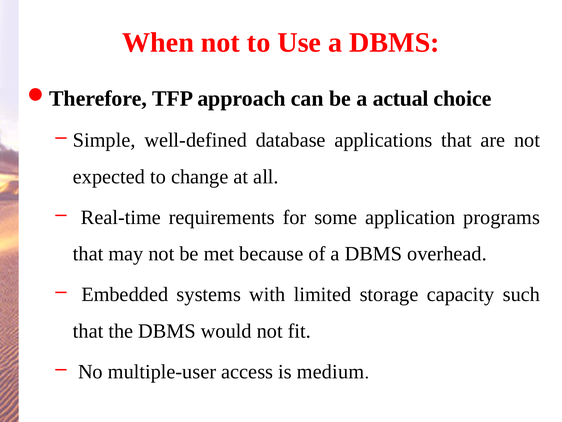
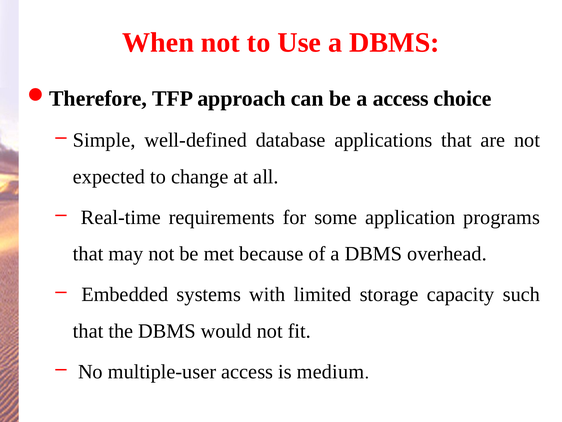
a actual: actual -> access (401, 99)
